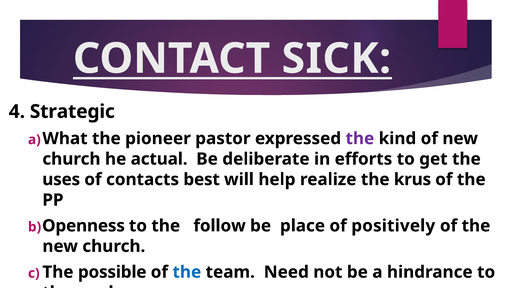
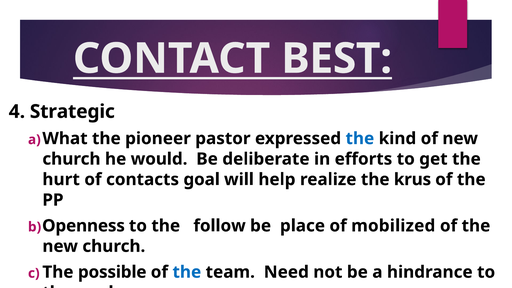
SICK: SICK -> BEST (337, 59)
the colour: purple -> blue (360, 139)
actual: actual -> would (159, 159)
uses: uses -> hurt (61, 179)
best: best -> goal (202, 179)
positively: positively -> mobilized (393, 226)
